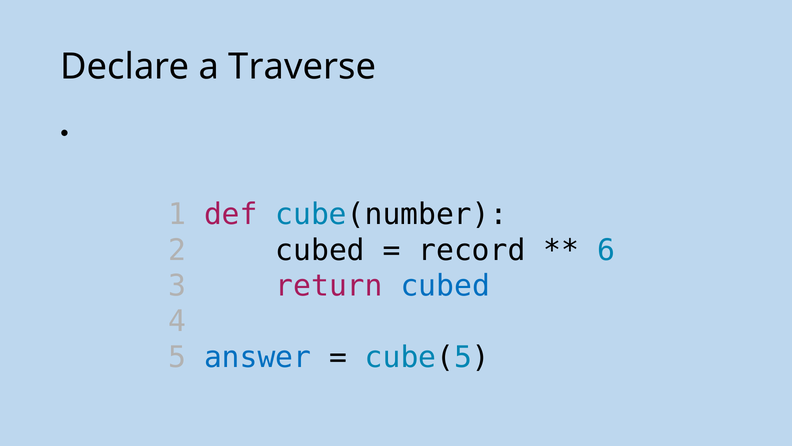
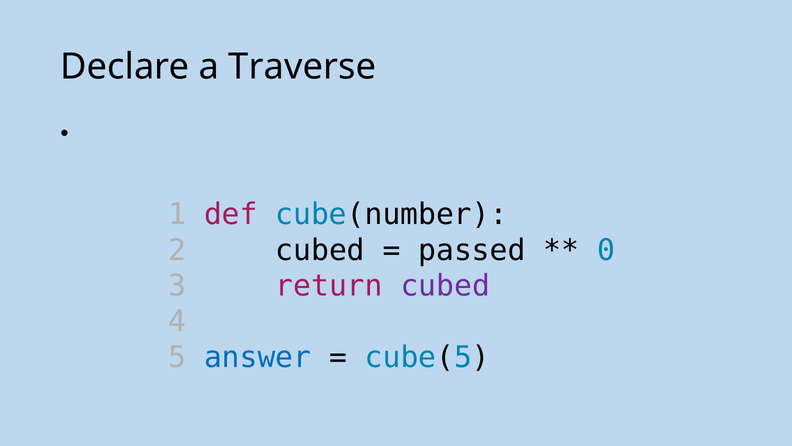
record: record -> passed (472, 250)
6: 6 -> 0 (606, 250)
cubed colour: blue -> purple (445, 286)
